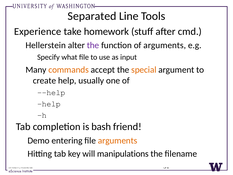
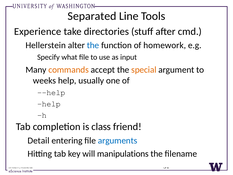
homework: homework -> directories (106, 31)
the colour: purple -> blue (93, 45)
of arguments: arguments -> homework (165, 45)
create: create -> weeks (44, 81)
bash: bash -> class (101, 127)
Demo: Demo -> Detail (39, 140)
arguments colour: orange -> blue (118, 140)
